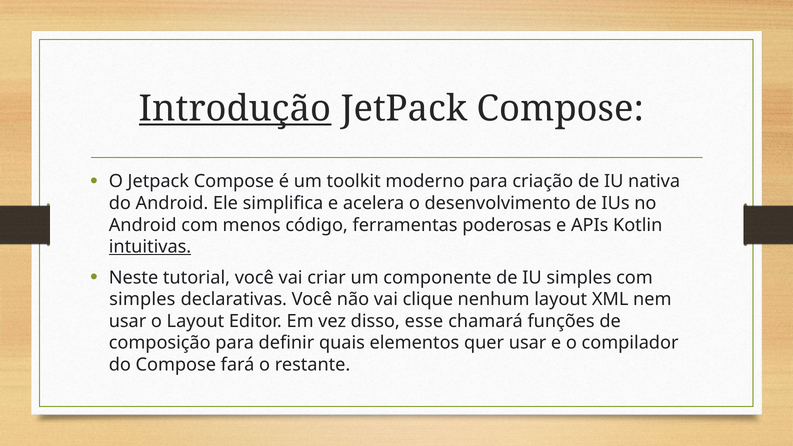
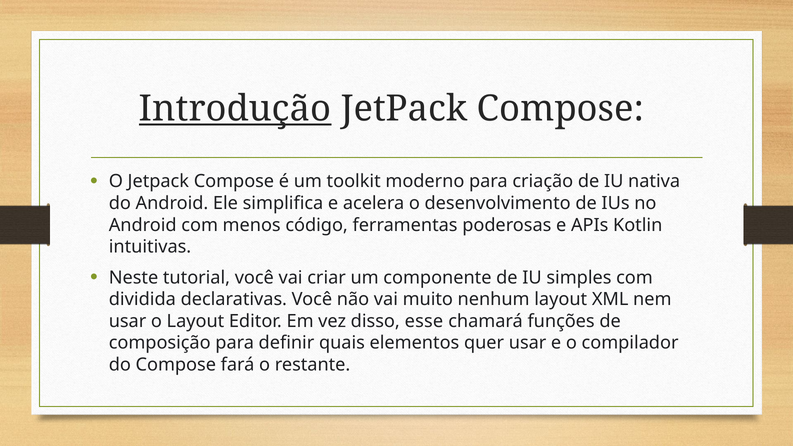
intuitivas underline: present -> none (150, 247)
simples: simples -> dividida (142, 299)
clique: clique -> muito (428, 299)
